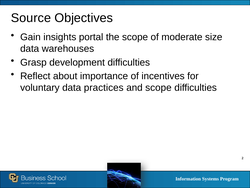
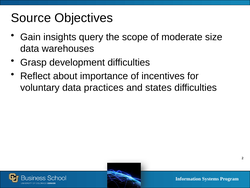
portal: portal -> query (91, 37)
and scope: scope -> states (158, 88)
